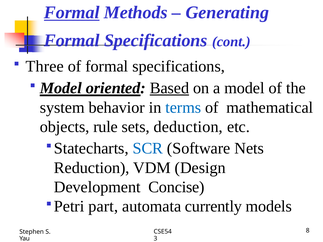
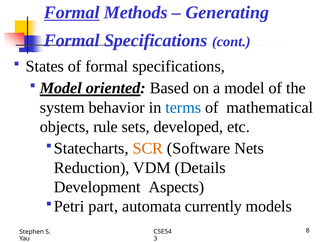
Three: Three -> States (45, 66)
Based underline: present -> none (169, 88)
deduction: deduction -> developed (188, 127)
SCR colour: blue -> orange (148, 148)
Design: Design -> Details (200, 168)
Concise: Concise -> Aspects (176, 187)
